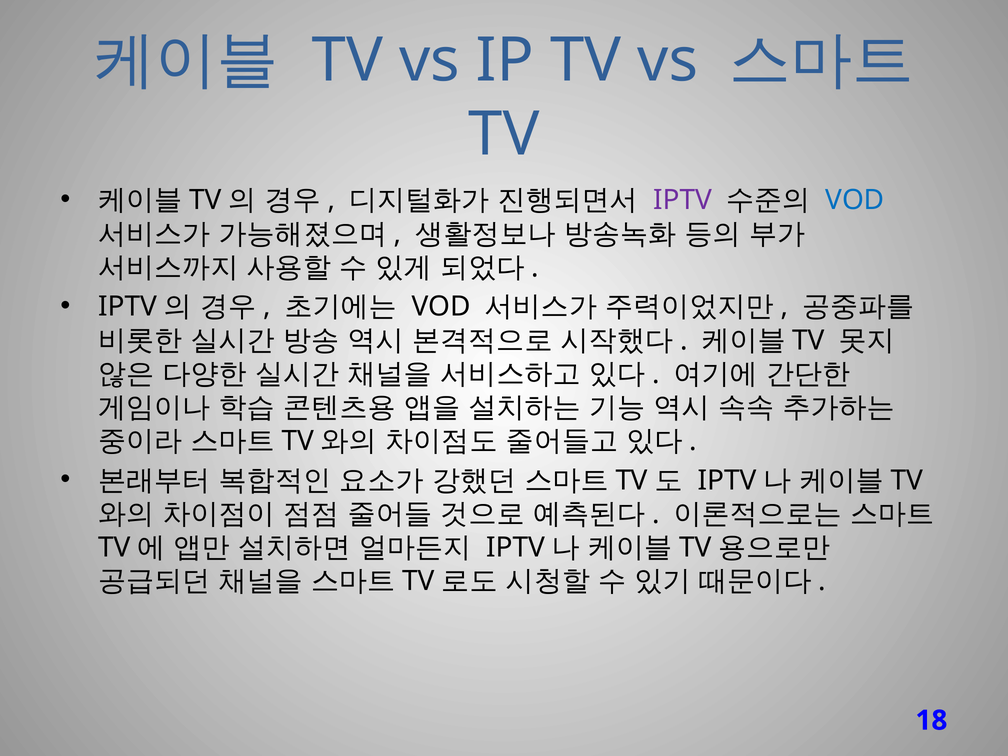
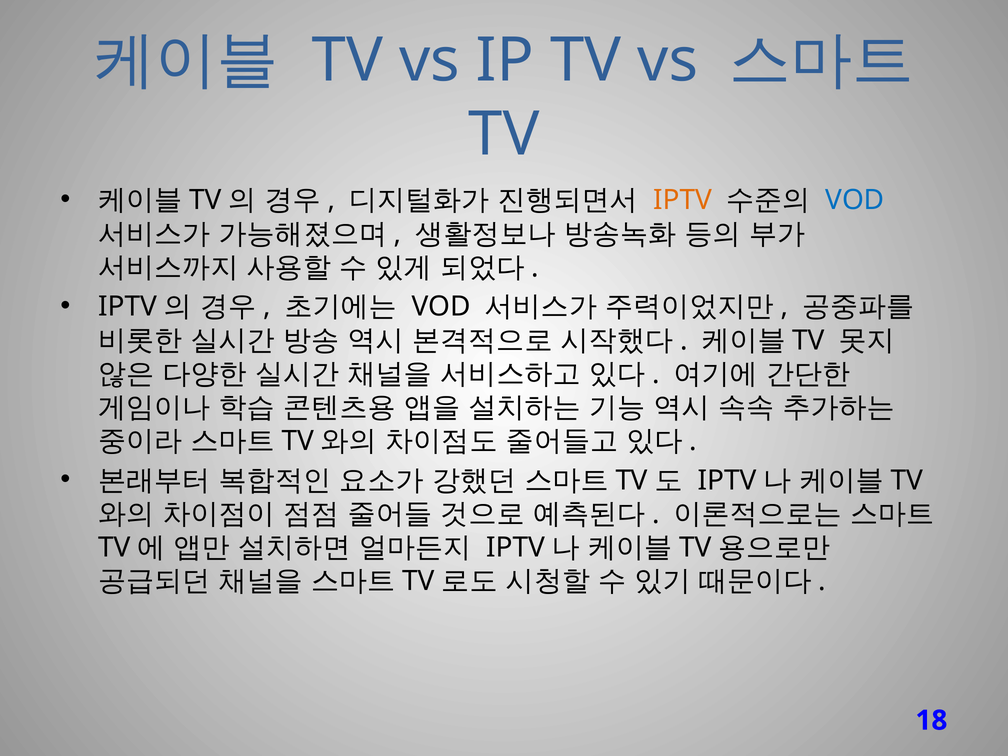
IPTV colour: purple -> orange (683, 200)
